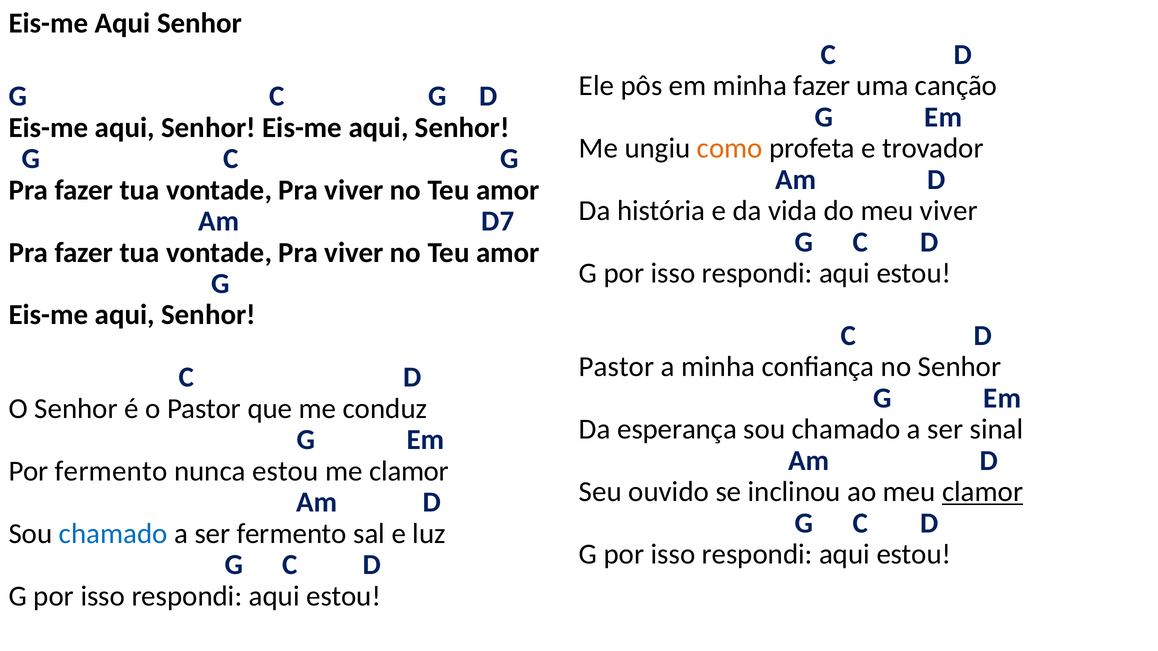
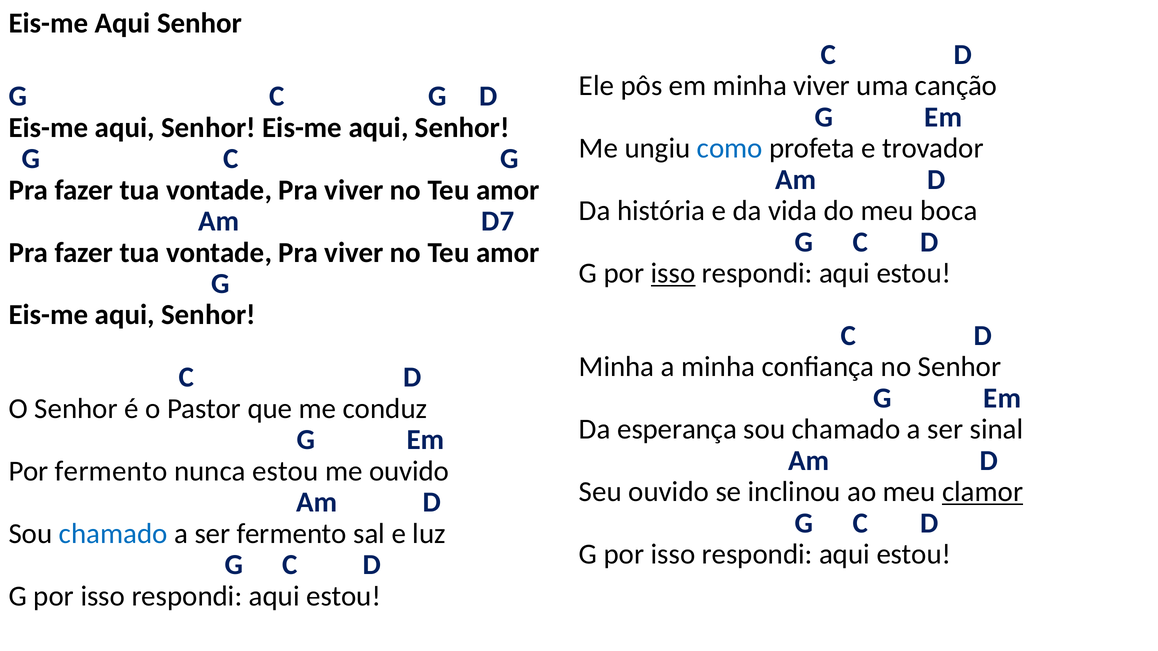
minha fazer: fazer -> viver (822, 86)
como colour: orange -> blue (730, 148)
meu viver: viver -> boca (949, 211)
isso underline: none -> present (673, 273)
Pastor: Pastor -> Minha (617, 367)
me clamor: clamor -> ouvido (409, 471)
